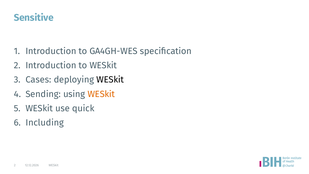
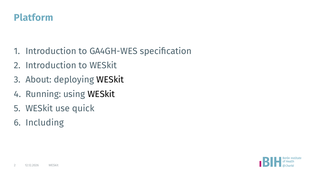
Sensitive: Sensitive -> Platform (34, 18)
Cases: Cases -> About (39, 80)
Sending: Sending -> Running (43, 94)
WESkit colour: orange -> black (101, 94)
